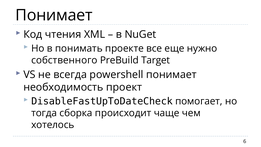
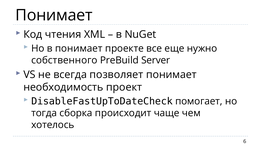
в понимать: понимать -> понимает (79, 48)
Target: Target -> Server (156, 60)
powershell: powershell -> позволяет (116, 75)
